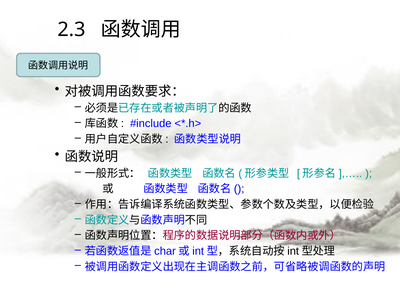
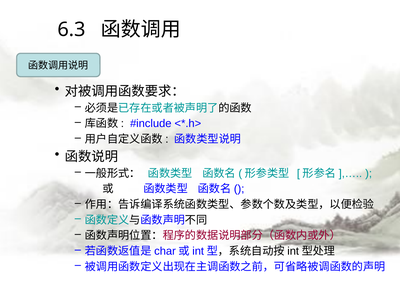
2.3: 2.3 -> 6.3 (71, 30)
